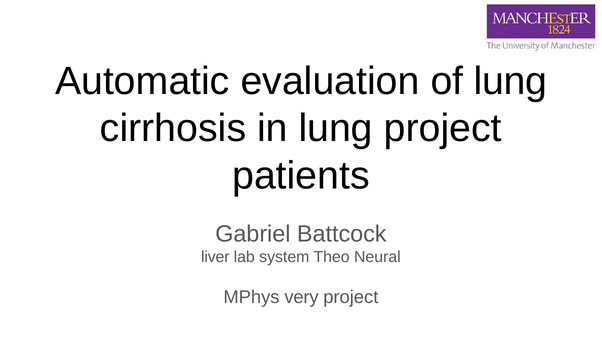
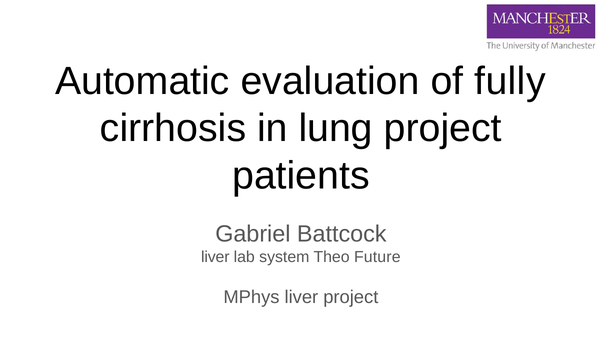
of lung: lung -> fully (510, 81)
Neural: Neural -> Future (377, 257)
MPhys very: very -> liver (301, 297)
